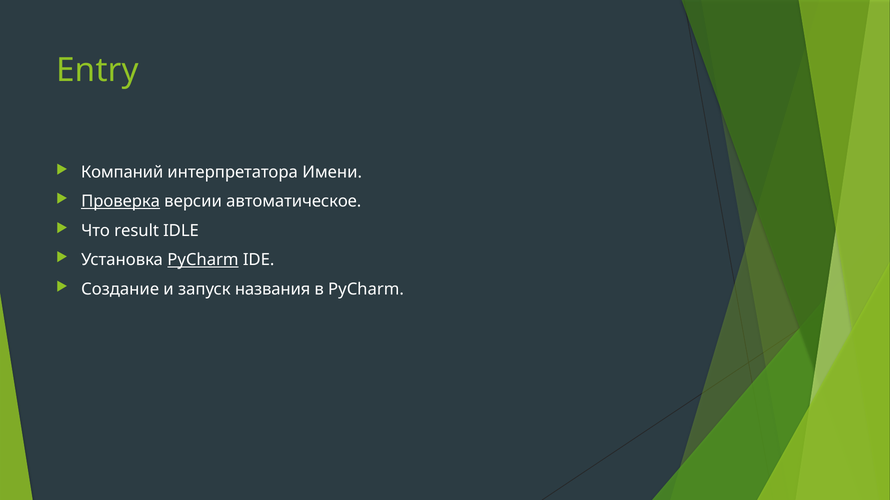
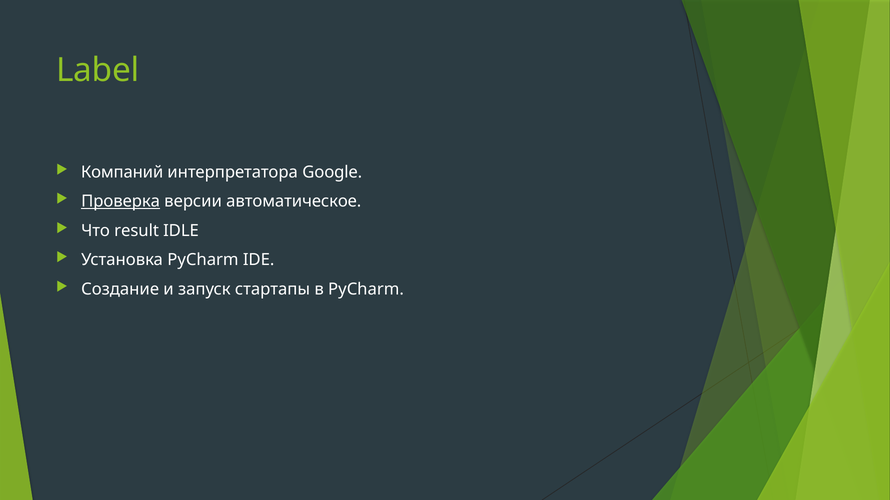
Entry: Entry -> Label (98, 70)
Имени: Имени -> Google (332, 172)
PyCharm underline: present -> none (203, 260)
названия: названия -> стартапы (273, 289)
